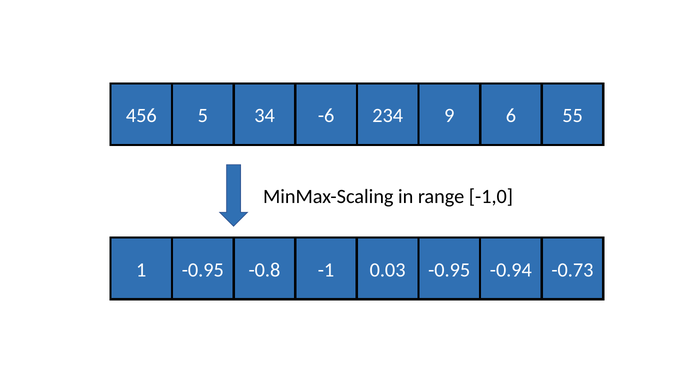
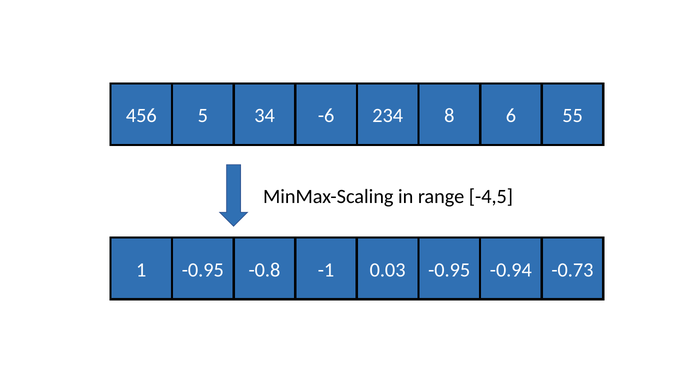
9: 9 -> 8 (449, 116)
-1,0: -1,0 -> -4,5 (491, 197)
